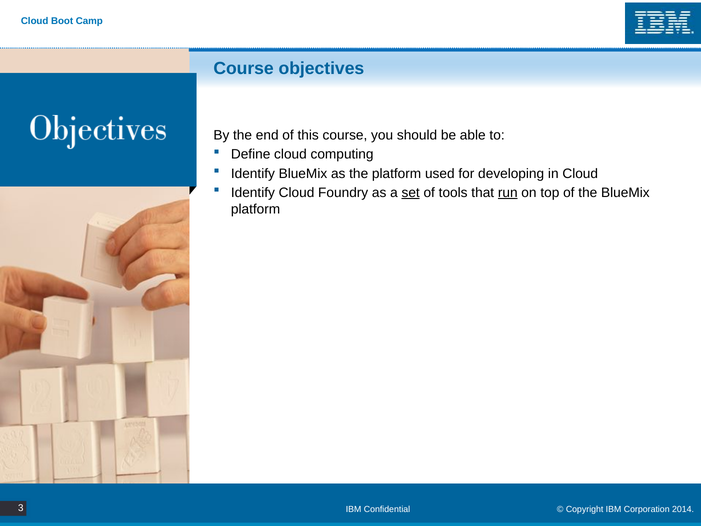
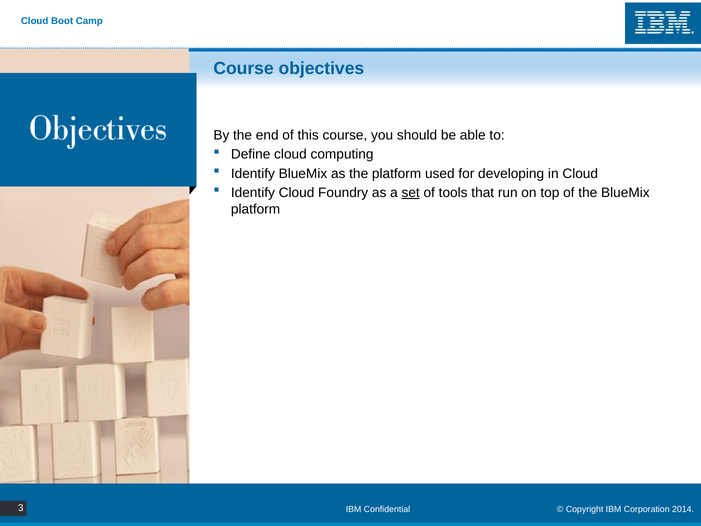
run underline: present -> none (508, 193)
